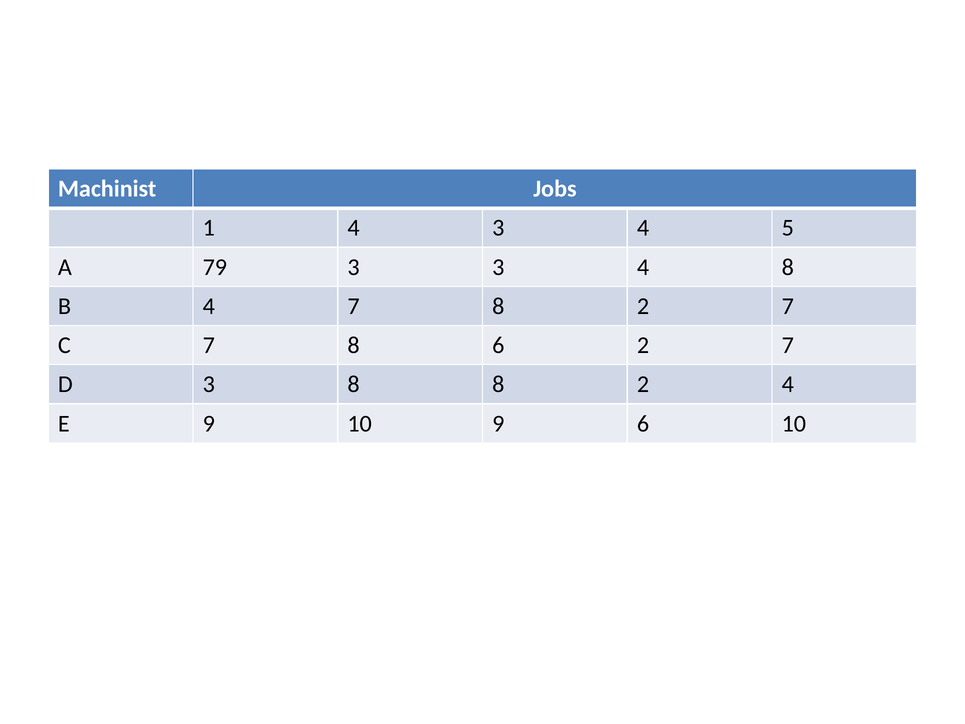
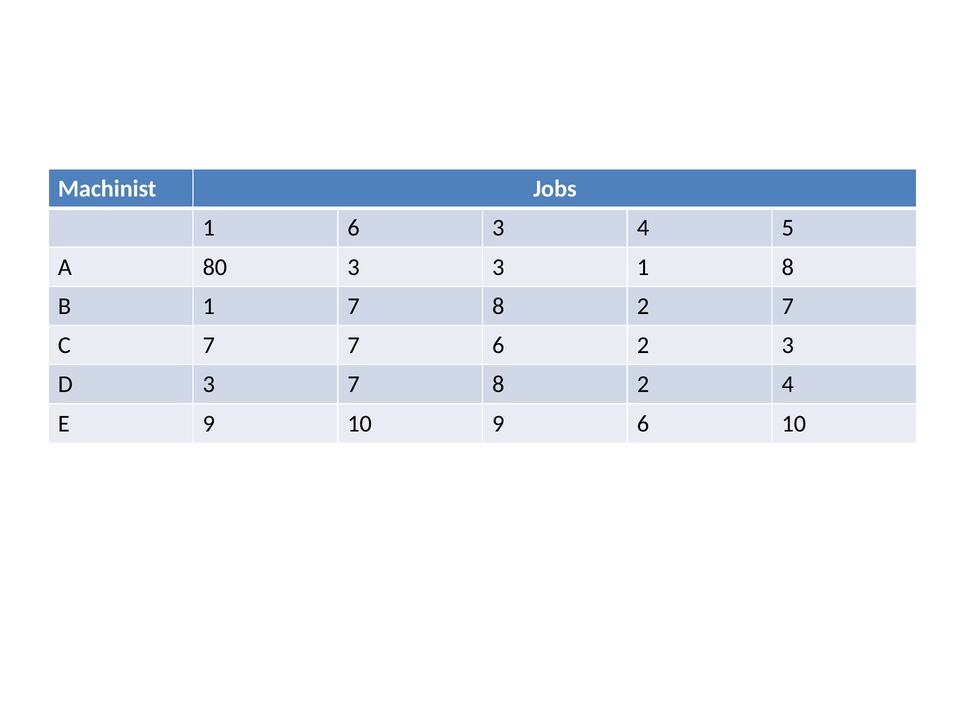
1 4: 4 -> 6 (354, 228)
79: 79 -> 80 (215, 267)
3 3 4: 4 -> 1 (643, 267)
B 4: 4 -> 1 (209, 306)
C 7 8: 8 -> 7 (354, 345)
6 2 7: 7 -> 3 (788, 345)
3 8: 8 -> 7 (354, 384)
